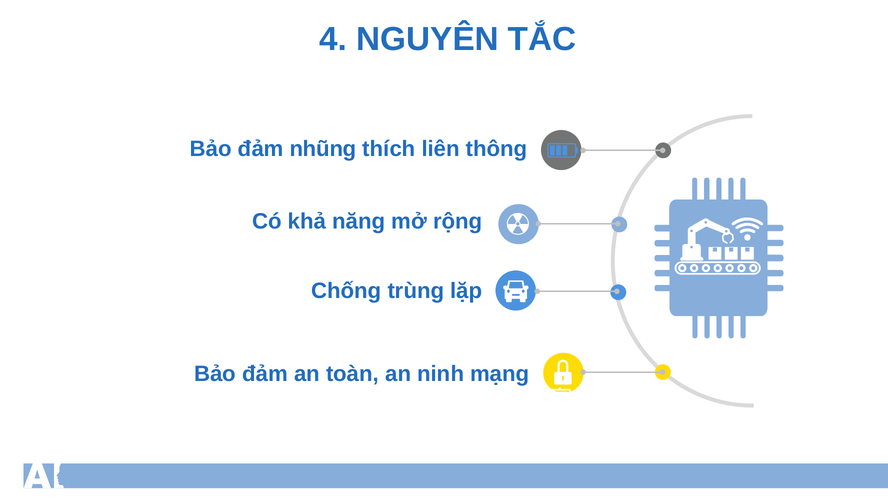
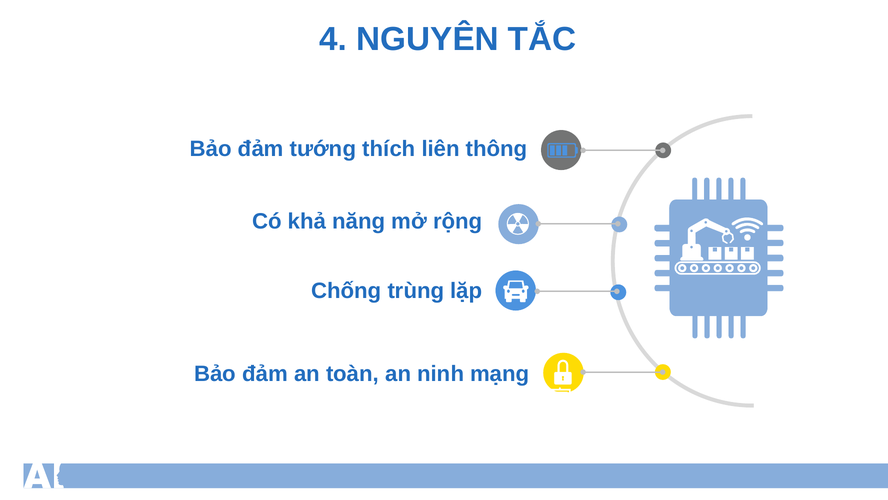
nhũng: nhũng -> tướng (323, 149)
